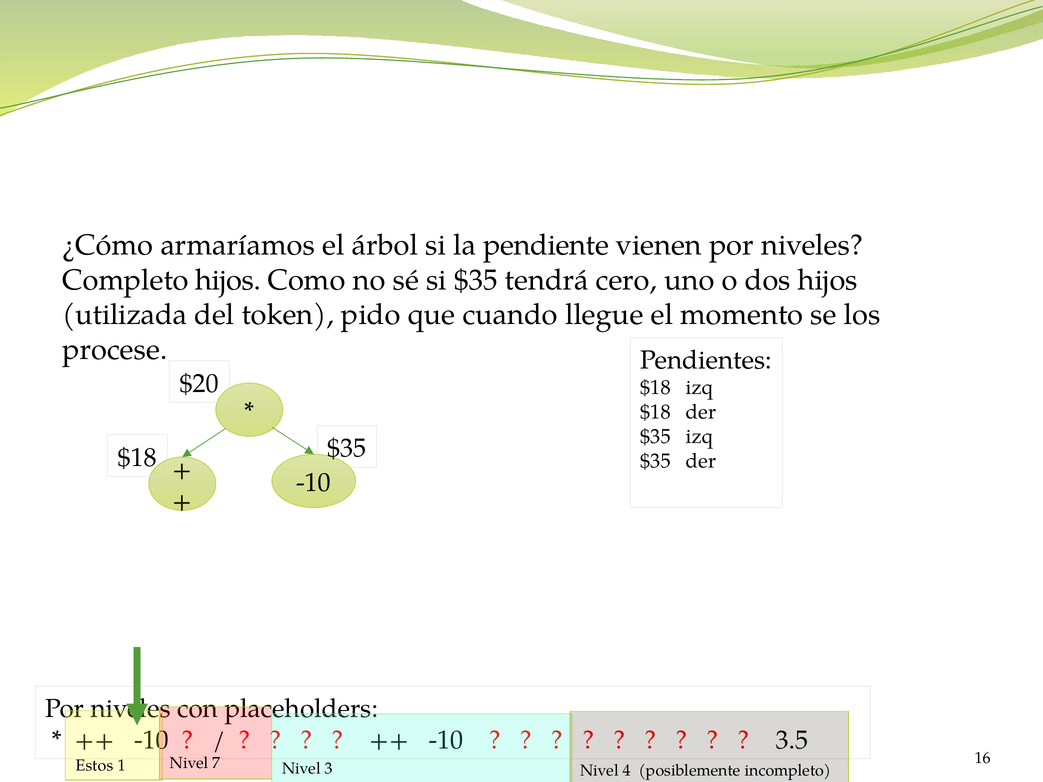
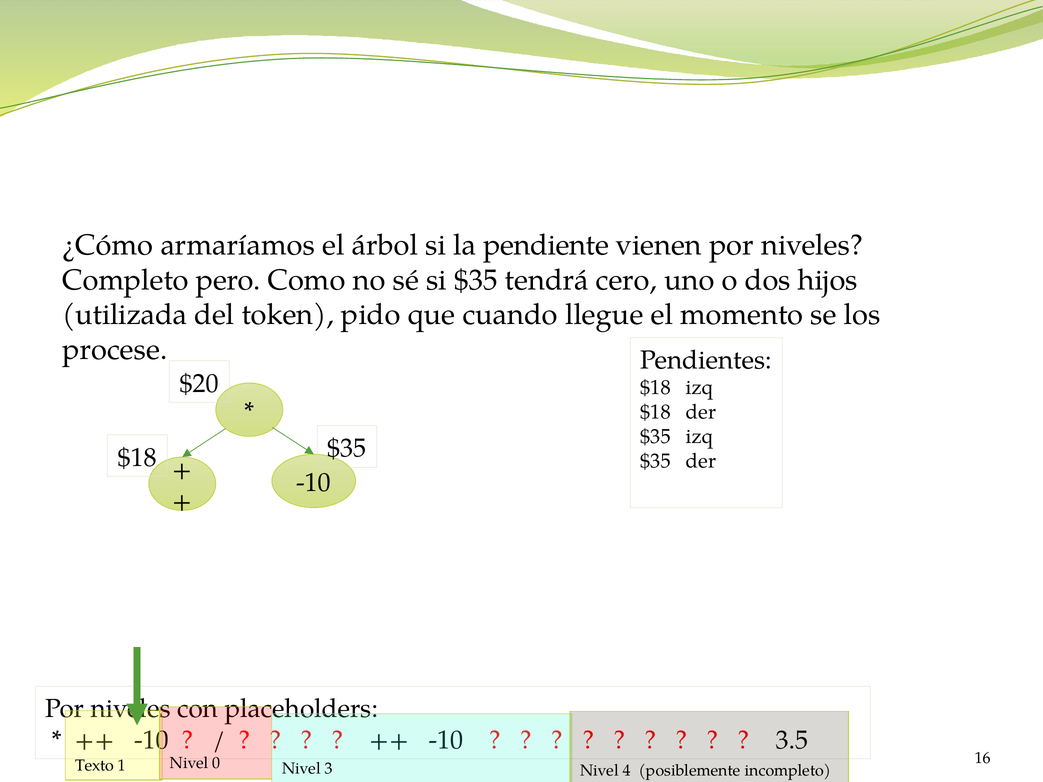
Completo hijos: hijos -> pero (228, 280)
Estos: Estos -> Texto (95, 766)
7: 7 -> 0 (216, 763)
